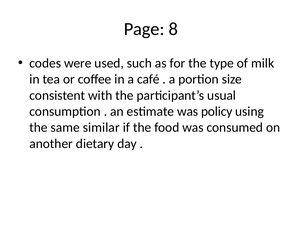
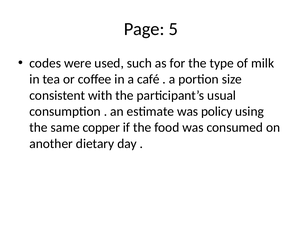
8: 8 -> 5 (173, 29)
similar: similar -> copper (101, 128)
